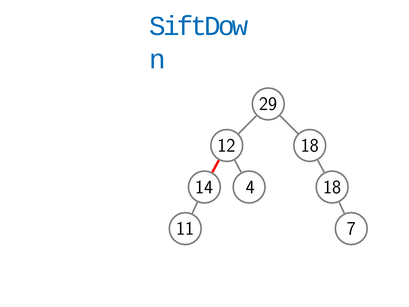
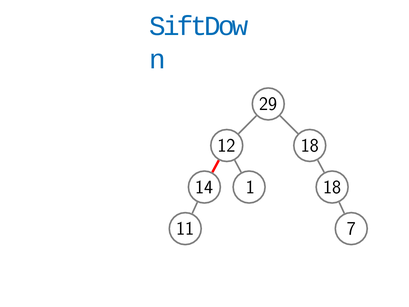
4: 4 -> 1 (250, 187)
